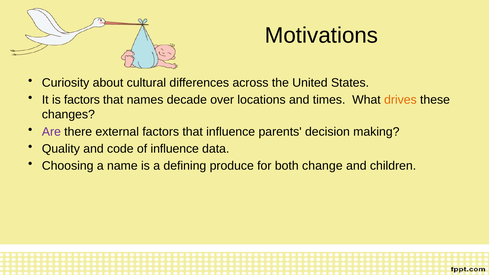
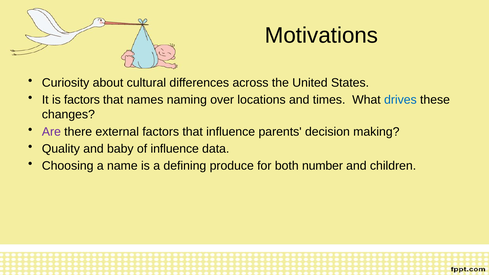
decade: decade -> naming (187, 100)
drives colour: orange -> blue (400, 100)
code: code -> baby (120, 149)
change: change -> number (322, 166)
